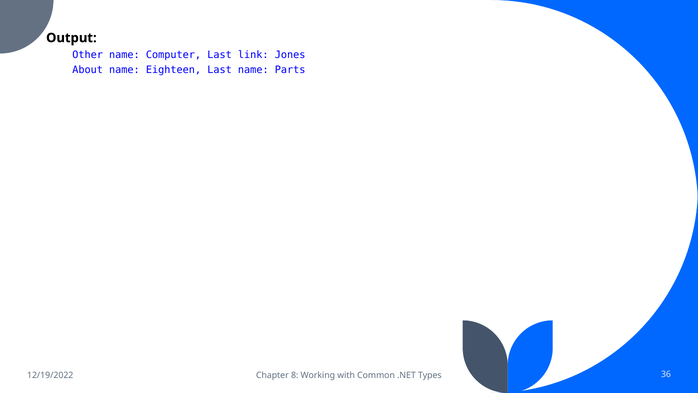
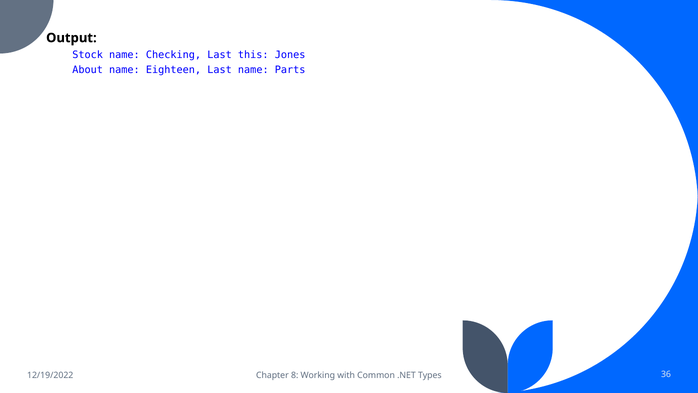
Other: Other -> Stock (88, 55)
Computer: Computer -> Checking (174, 55)
link: link -> this (253, 55)
